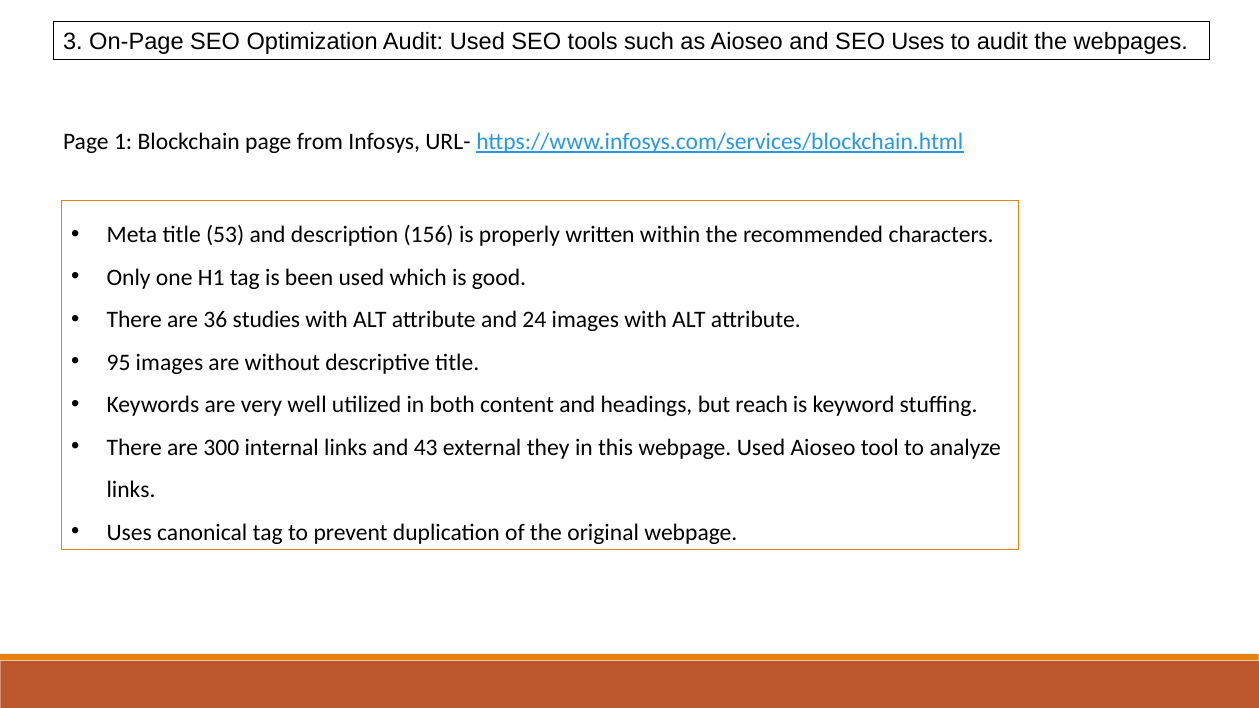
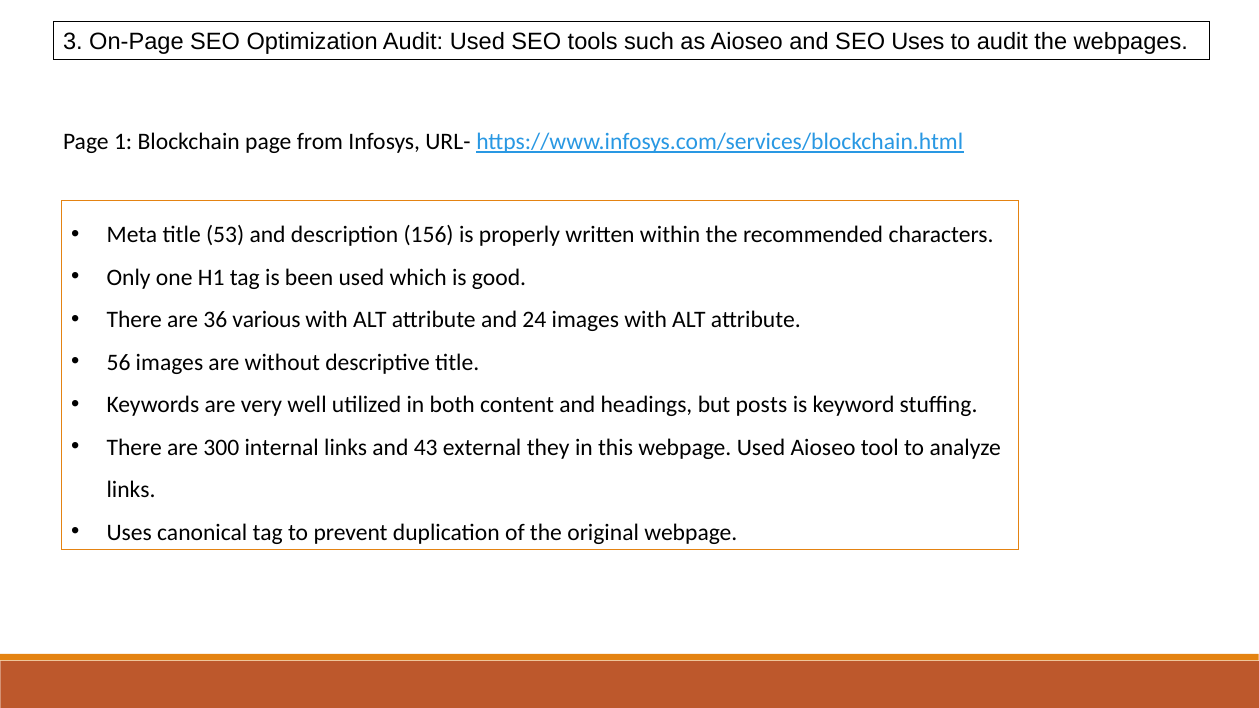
studies: studies -> various (266, 320)
95: 95 -> 56 (119, 362)
reach: reach -> posts (761, 405)
